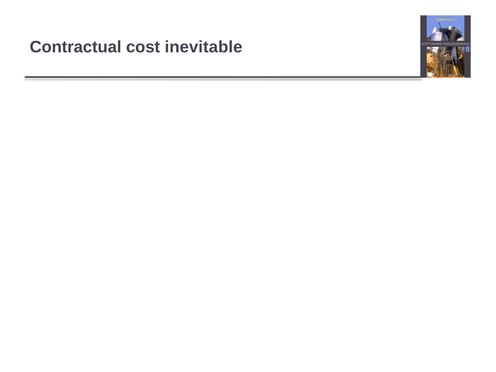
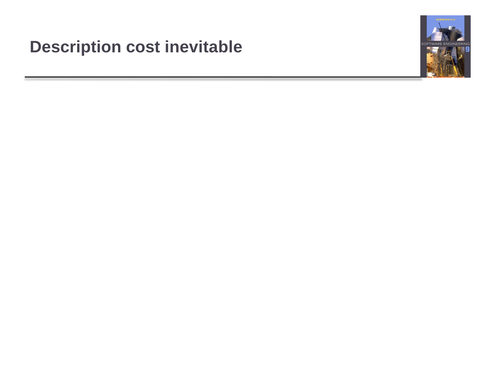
Contractual: Contractual -> Description (76, 47)
